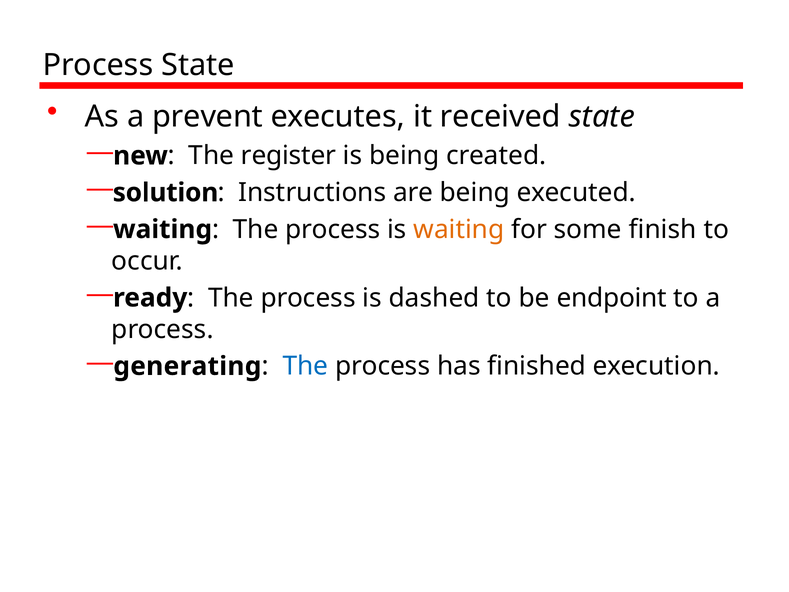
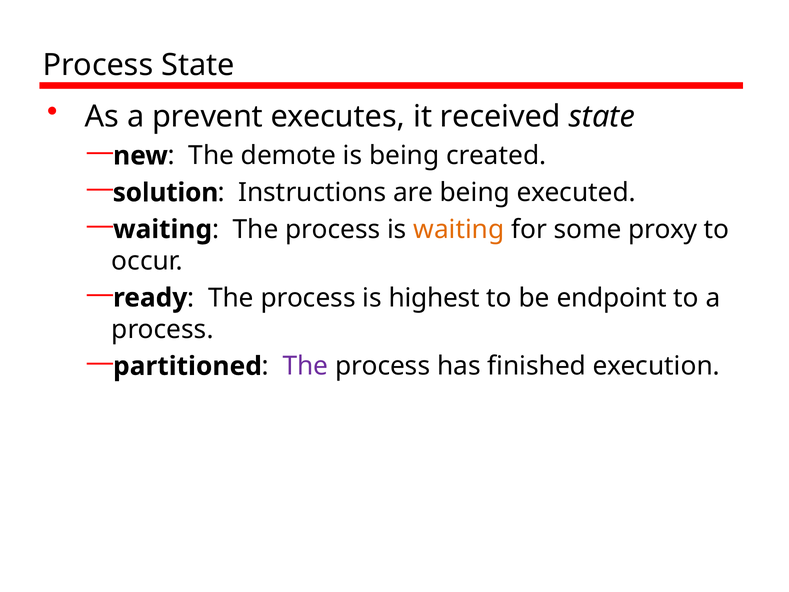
register: register -> demote (289, 156)
finish: finish -> proxy (663, 229)
dashed: dashed -> highest (434, 298)
generating: generating -> partitioned (187, 366)
The colour: blue -> purple (305, 366)
